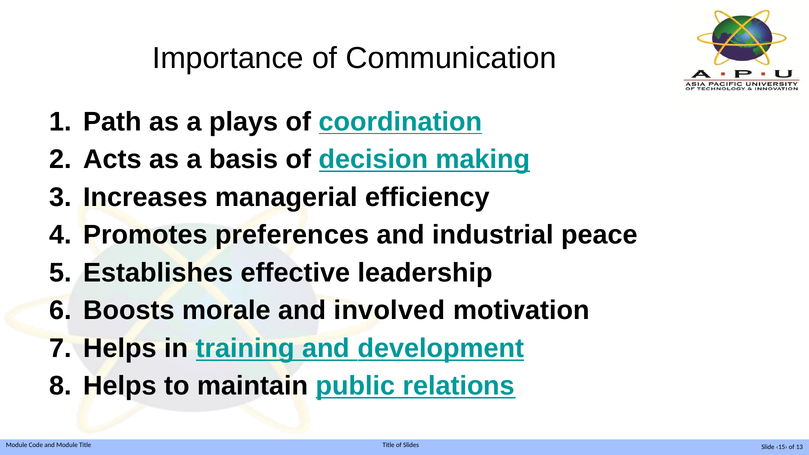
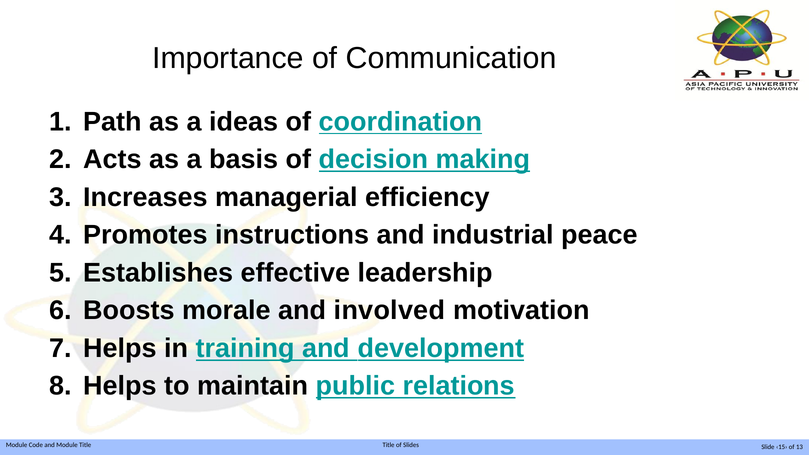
plays: plays -> ideas (244, 122)
preferences: preferences -> instructions (292, 235)
